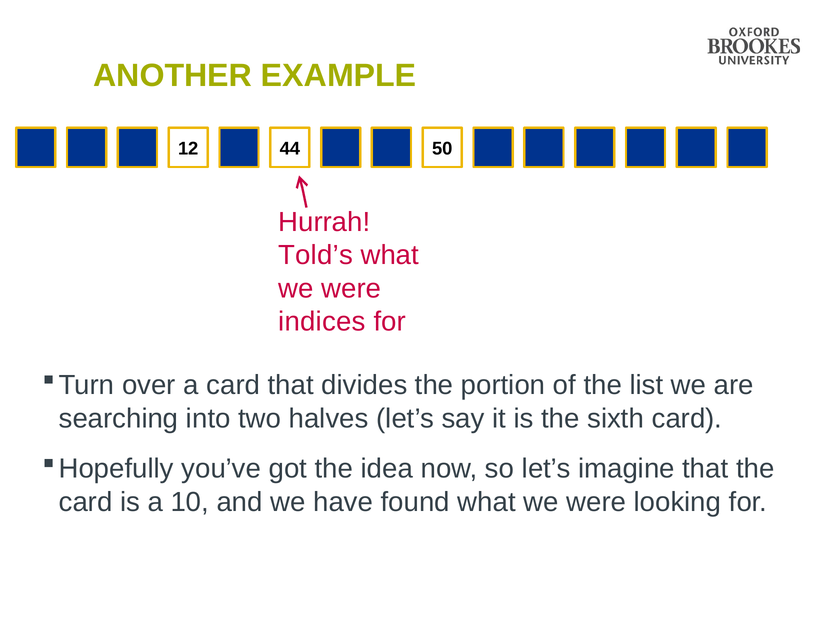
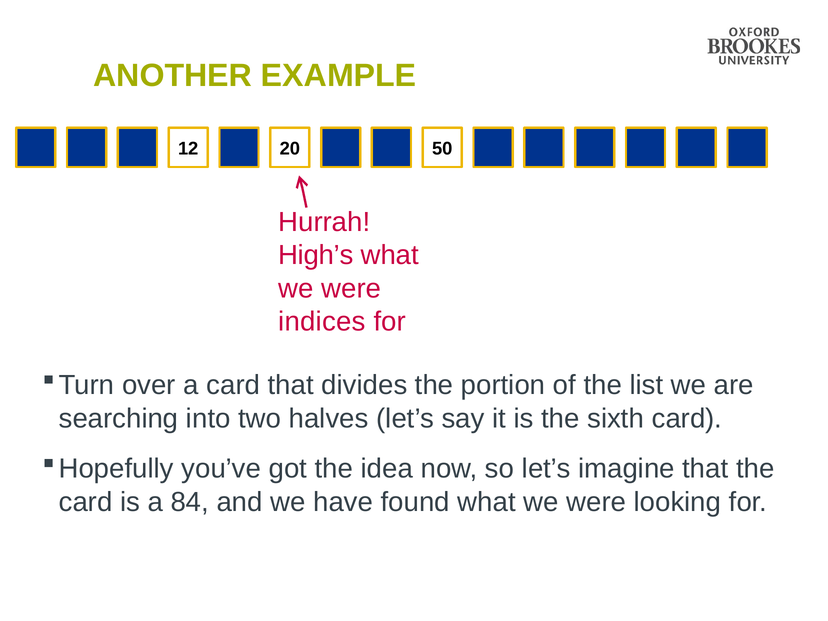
44: 44 -> 20 (290, 149)
Told’s: Told’s -> High’s (316, 255)
10: 10 -> 84 (190, 502)
